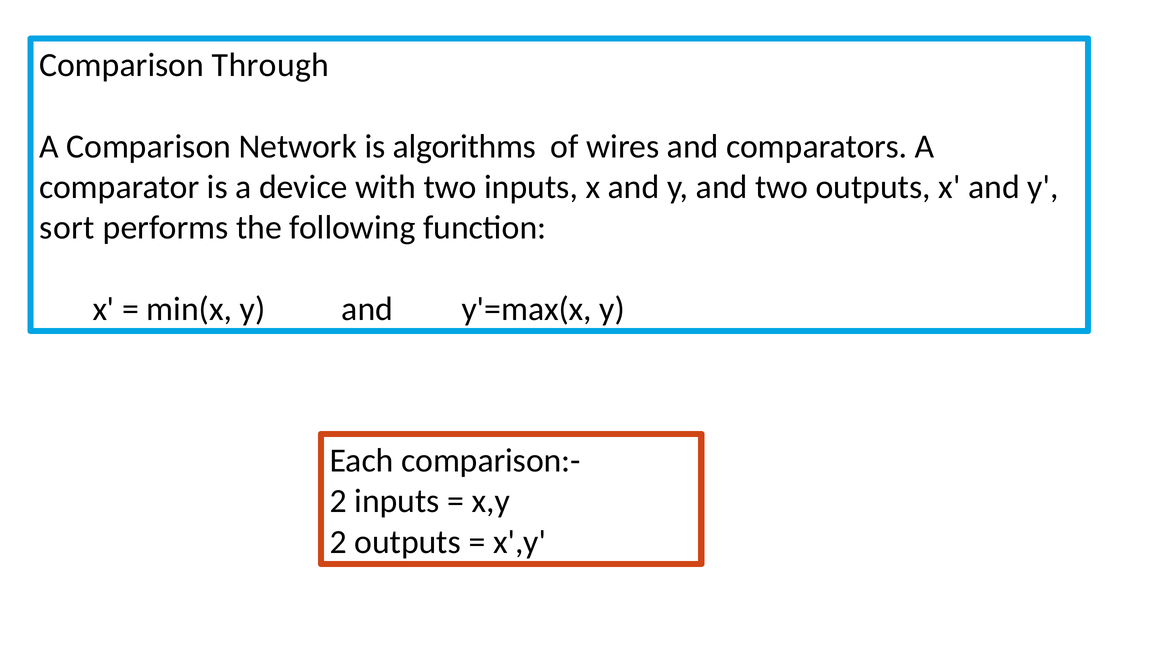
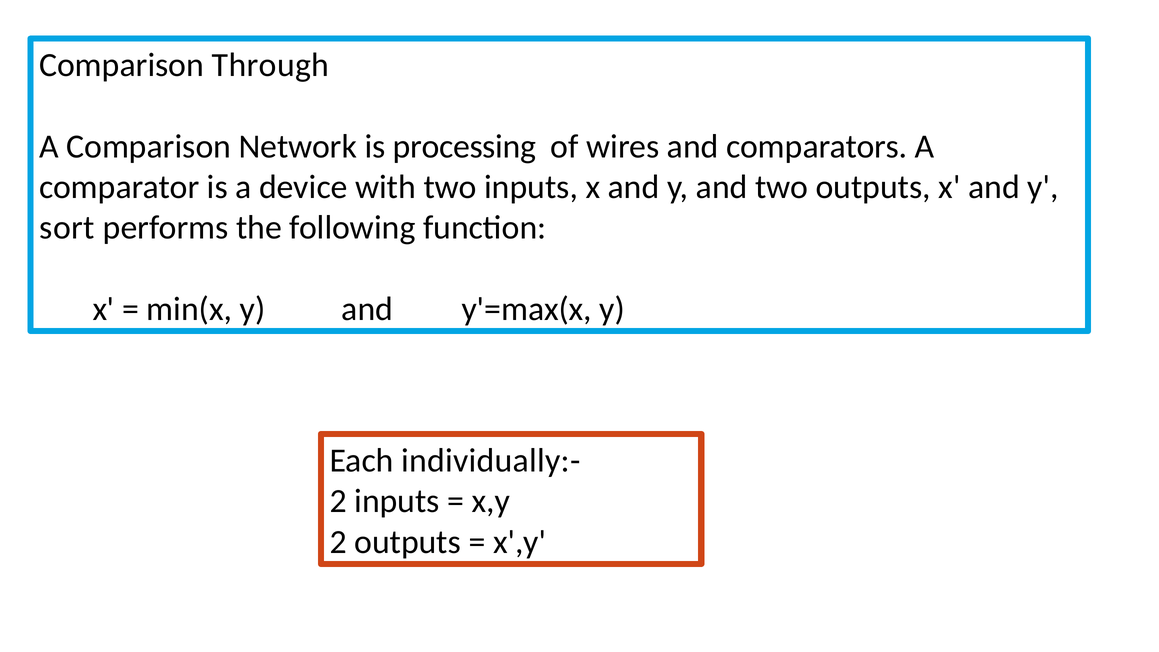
algorithms: algorithms -> processing (464, 146)
comparison:-: comparison:- -> individually:- (491, 461)
